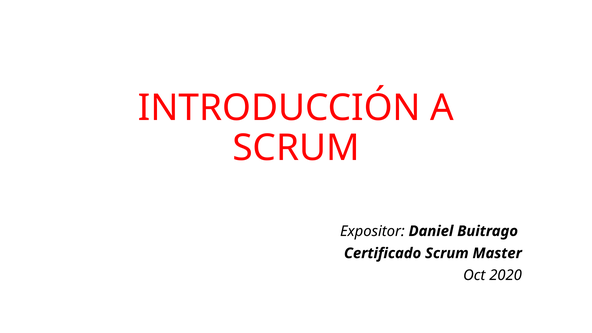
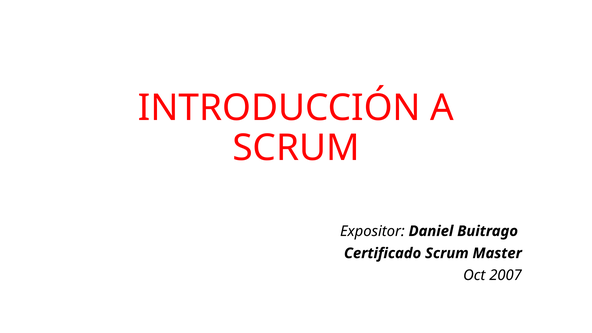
2020: 2020 -> 2007 (506, 275)
